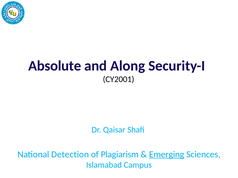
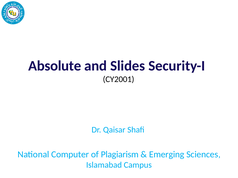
Along: Along -> Slides (128, 66)
Detection: Detection -> Computer (70, 155)
Emerging underline: present -> none (167, 155)
